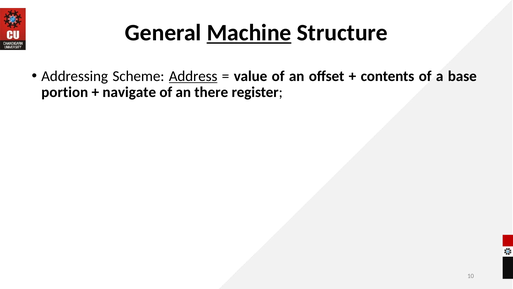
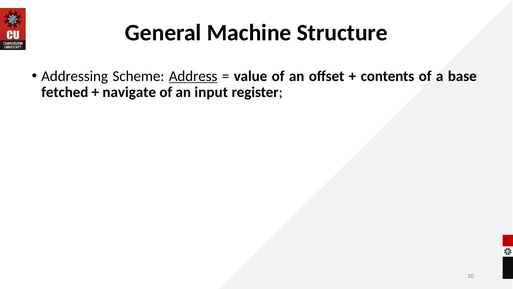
Machine underline: present -> none (249, 33)
portion: portion -> fetched (65, 92)
there: there -> input (211, 92)
